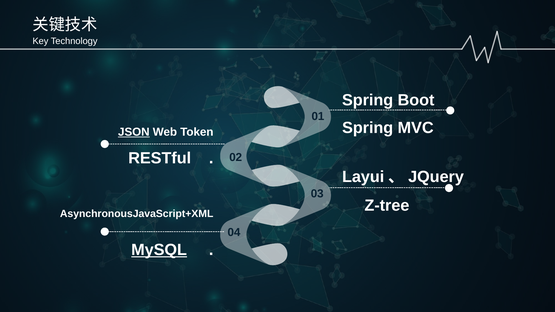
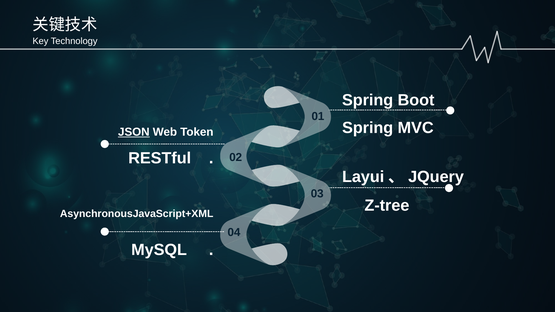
MySQL underline: present -> none (159, 250)
